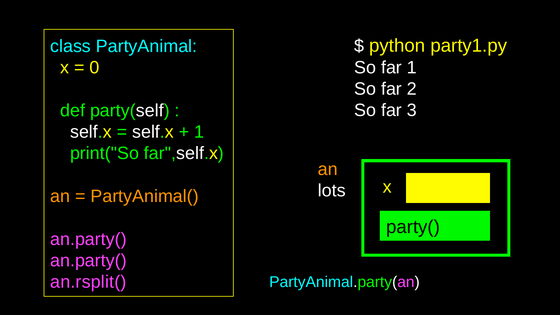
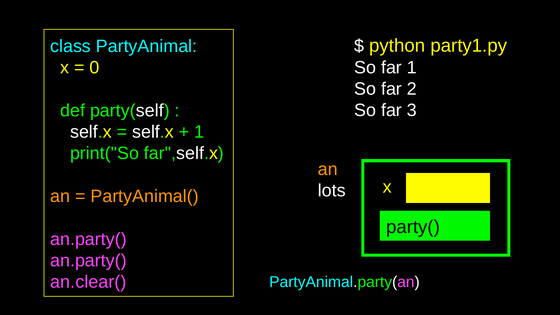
an.rsplit(: an.rsplit( -> an.clear( (88, 282)
